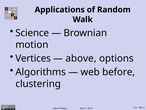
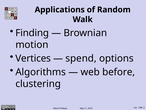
Science: Science -> Finding (32, 33)
above: above -> spend (81, 58)
